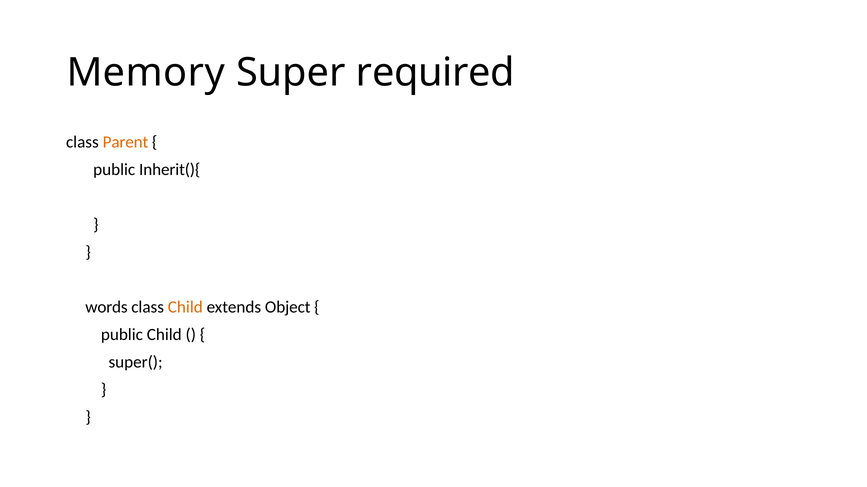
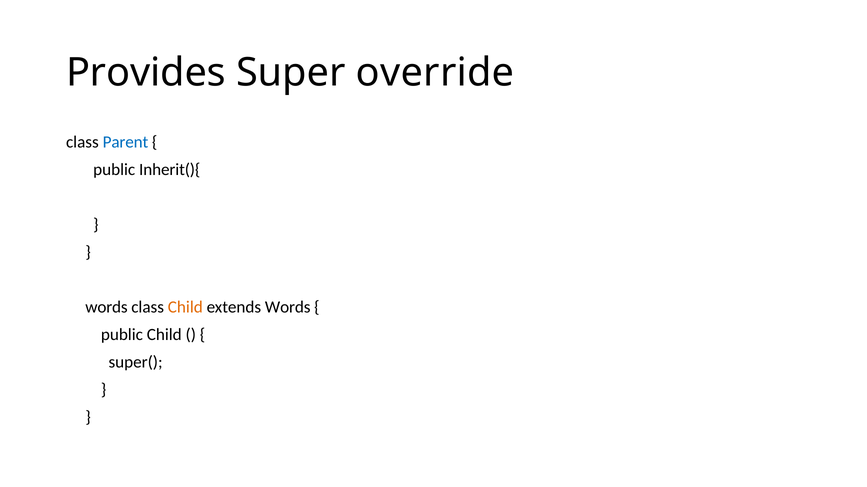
Memory: Memory -> Provides (146, 73)
required: required -> override (435, 73)
Parent colour: orange -> blue (125, 142)
extends Object: Object -> Words (288, 308)
